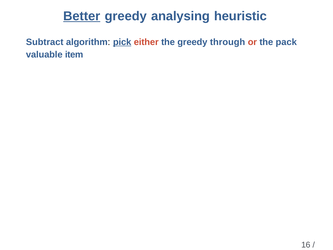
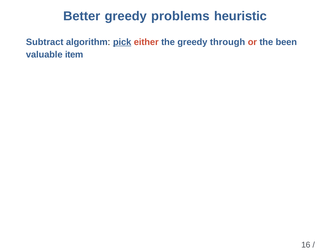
Better underline: present -> none (82, 16)
analysing: analysing -> problems (180, 16)
pack: pack -> been (286, 42)
